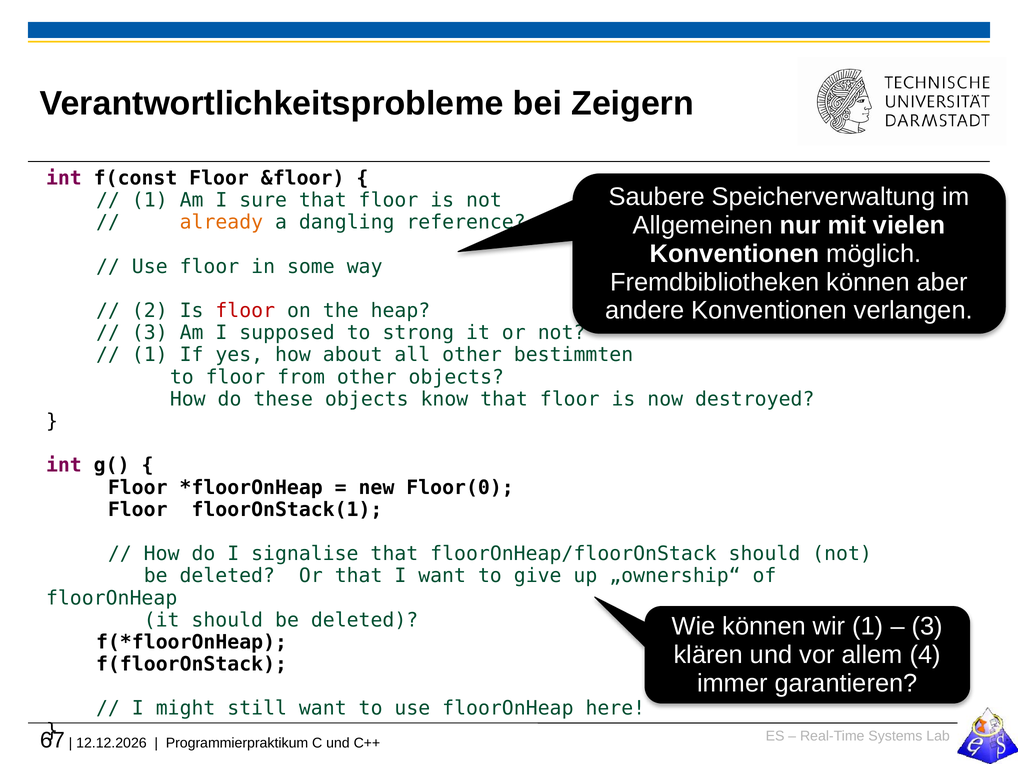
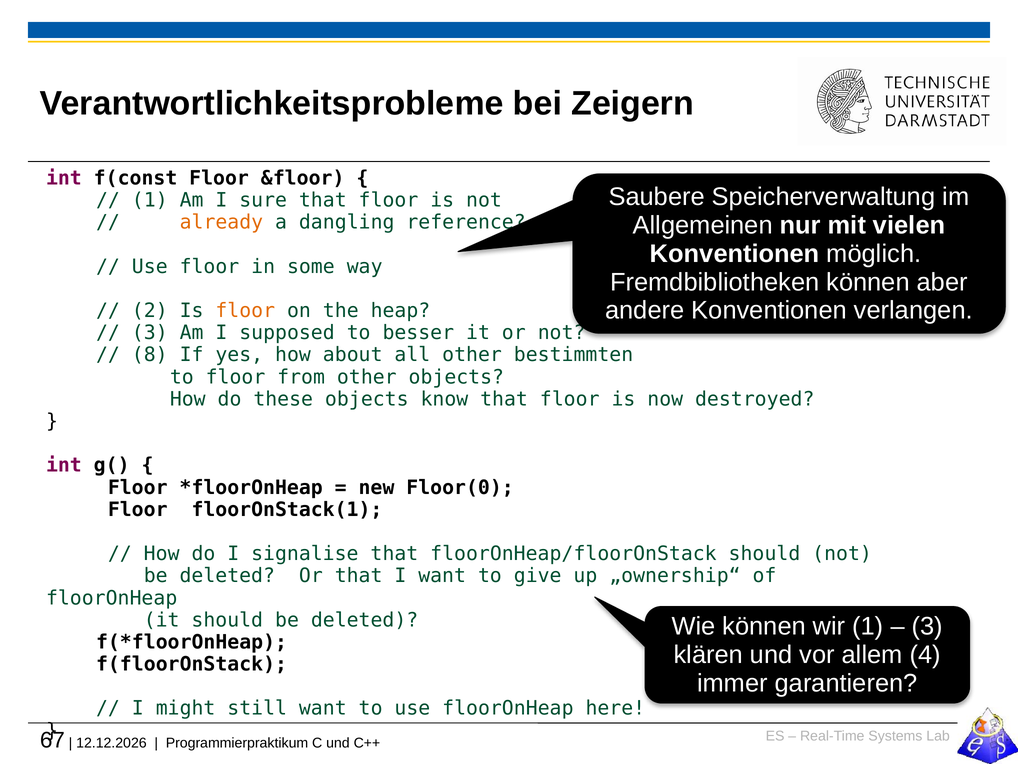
floor colour: red -> orange (245, 310)
strong: strong -> besser (418, 333)
1: 1 -> 8 (150, 355)
